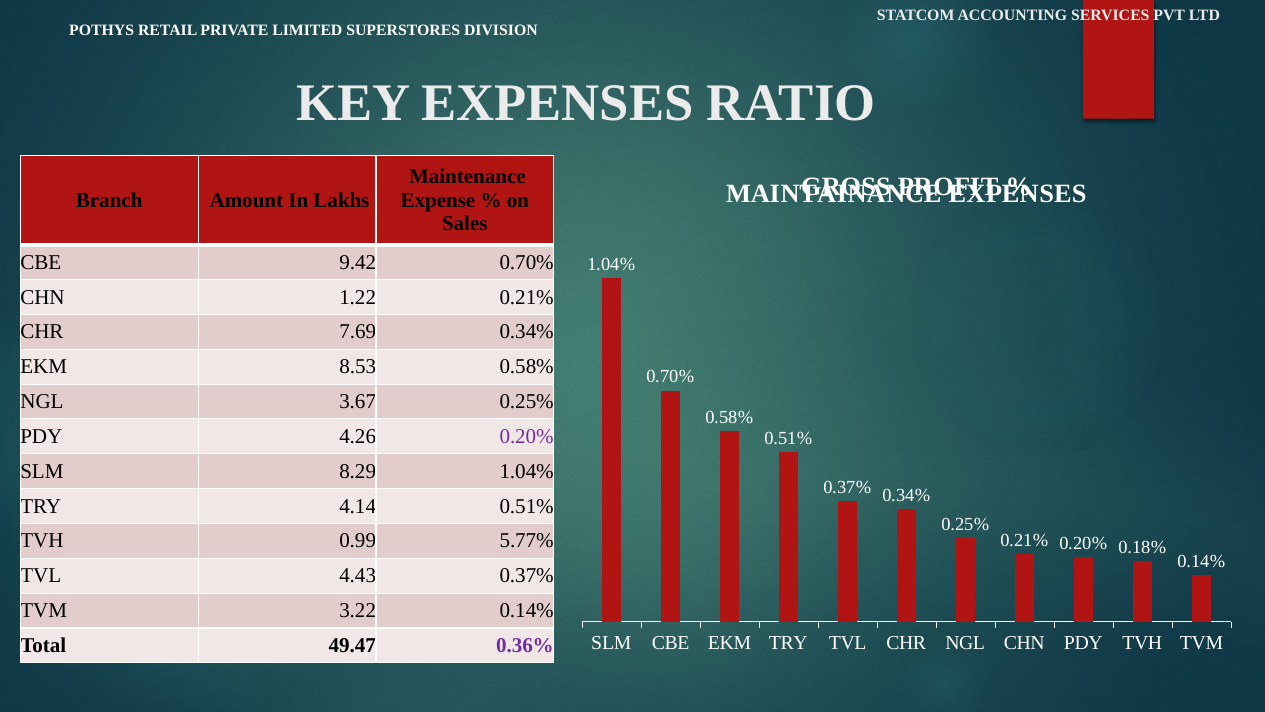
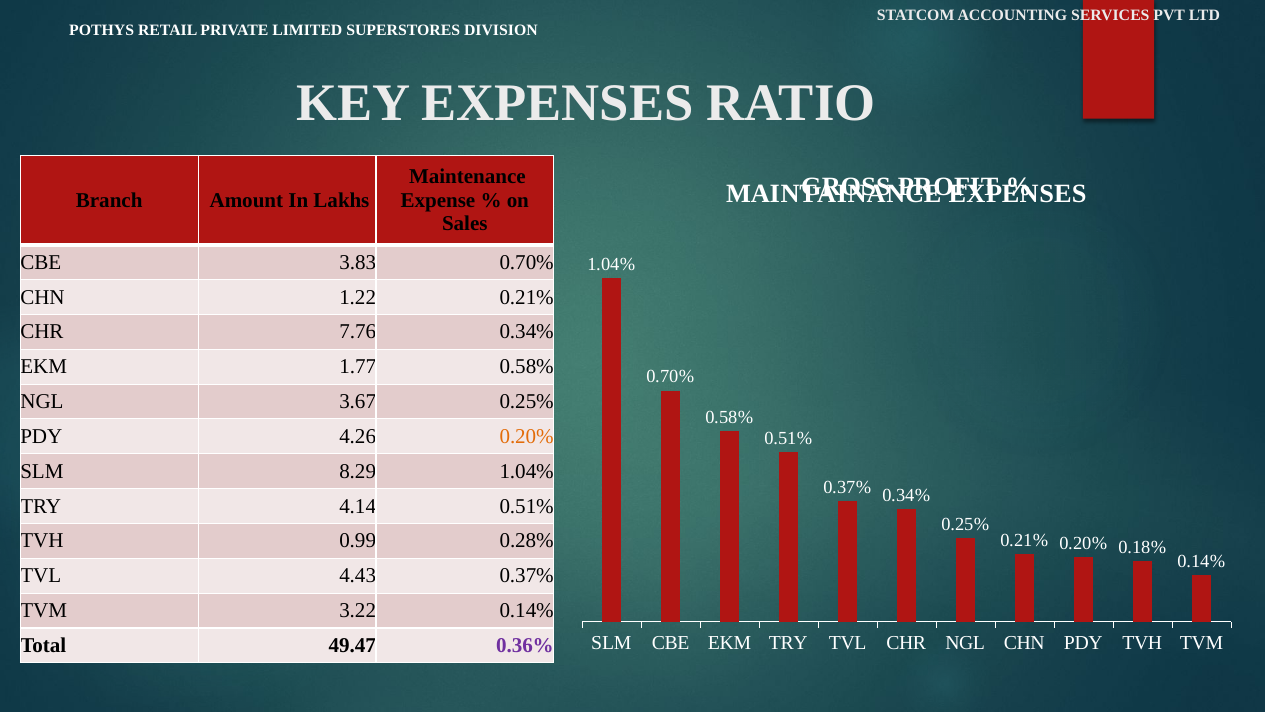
9.42: 9.42 -> 3.83 (358, 262)
7.69: 7.69 -> 7.76 (358, 332)
8.53: 8.53 -> 1.77 (358, 367)
0.20% colour: purple -> orange (527, 436)
5.77%: 5.77% -> 0.28% (527, 541)
